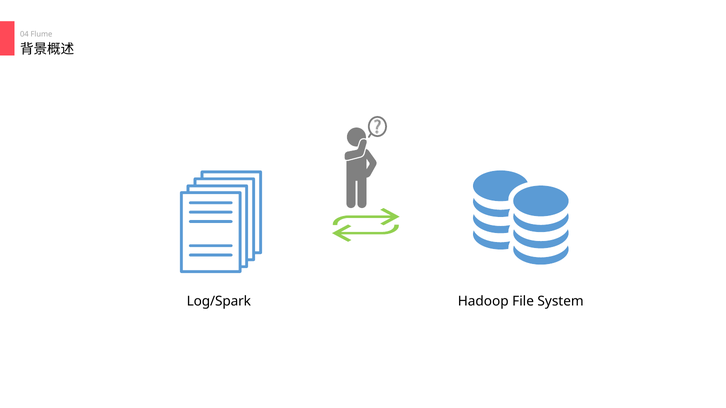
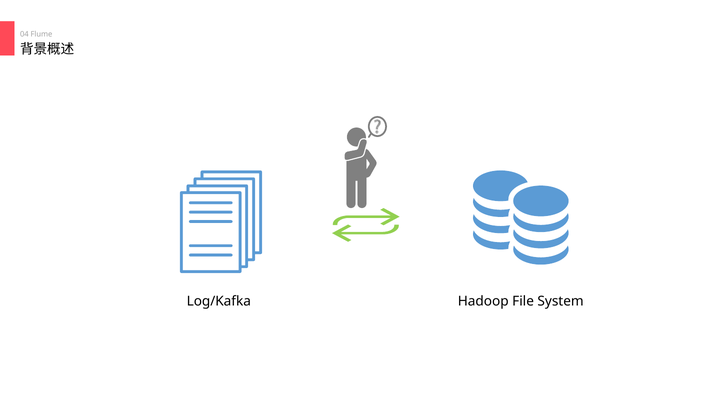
Log/Spark: Log/Spark -> Log/Kafka (219, 302)
